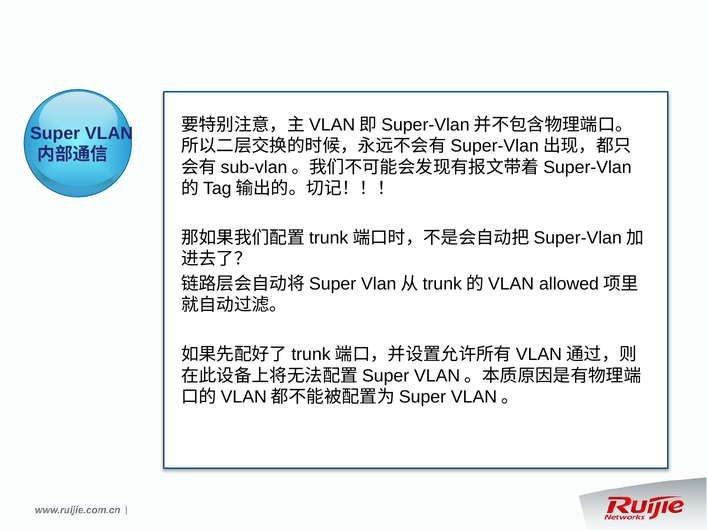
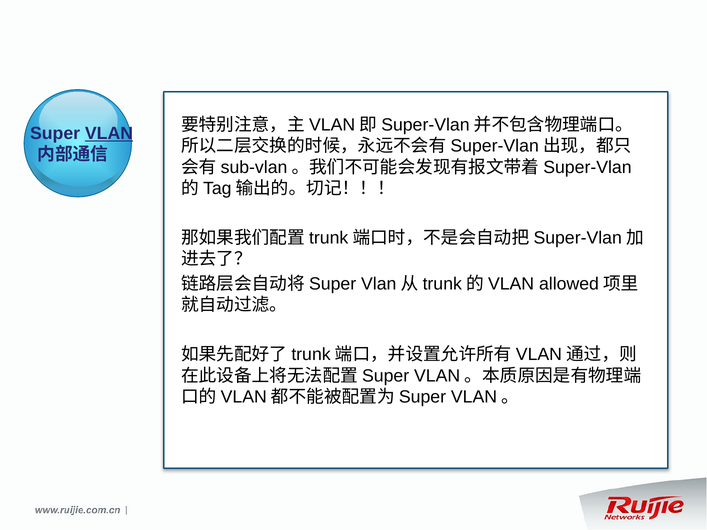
VLAN underline: none -> present (109, 134)
